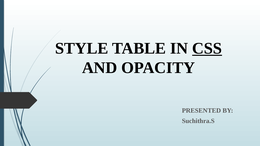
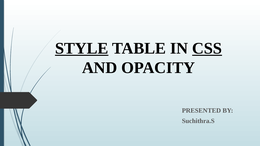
STYLE underline: none -> present (82, 48)
